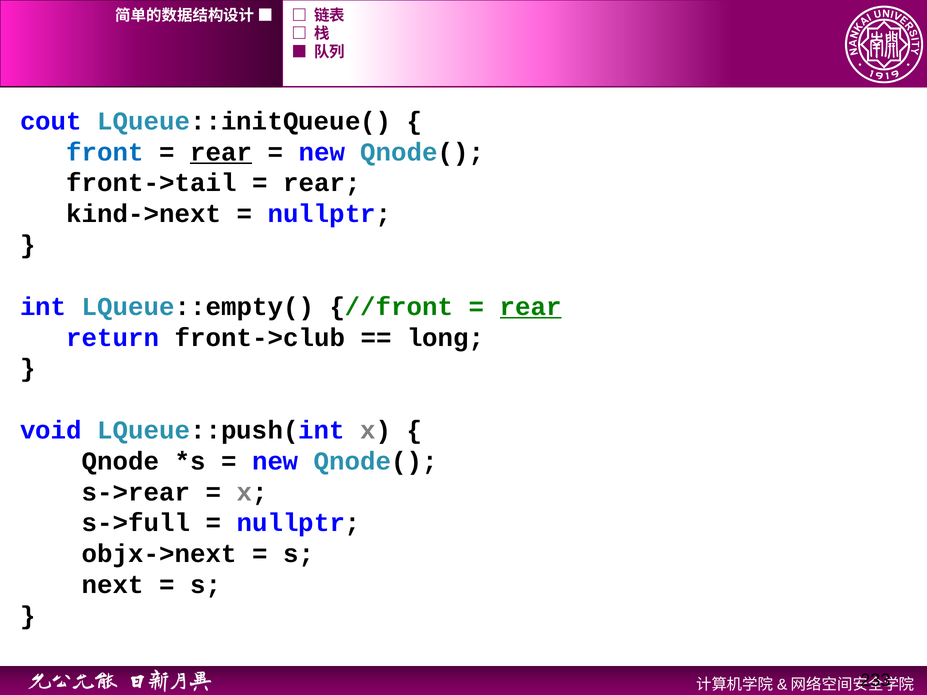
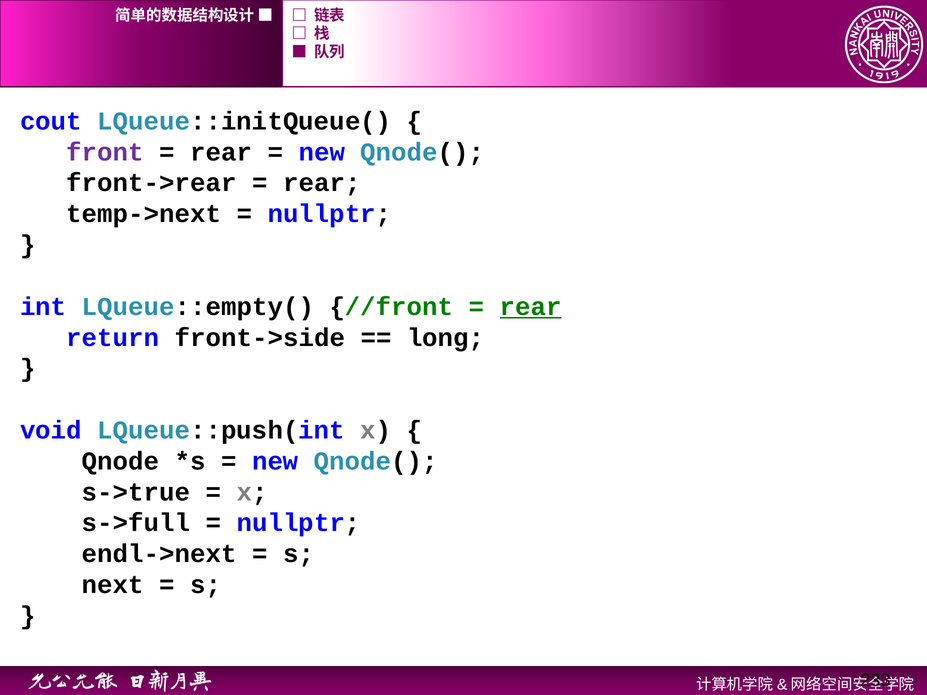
front colour: blue -> purple (105, 152)
rear underline: present -> none (221, 152)
front->tail: front->tail -> front->rear (152, 183)
kind->next: kind->next -> temp->next (144, 214)
front->club: front->club -> front->side (260, 338)
s->rear: s->rear -> s->true (136, 492)
objx->next: objx->next -> endl->next (159, 554)
